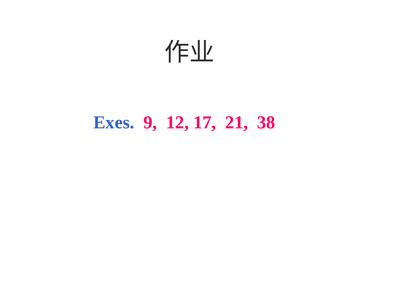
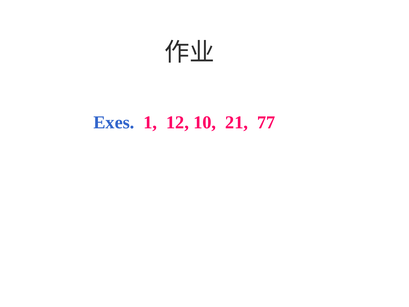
9: 9 -> 1 (150, 122)
17: 17 -> 10 (205, 122)
38: 38 -> 77 (266, 122)
